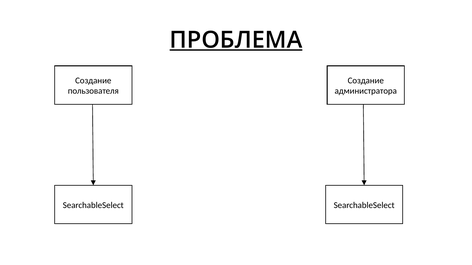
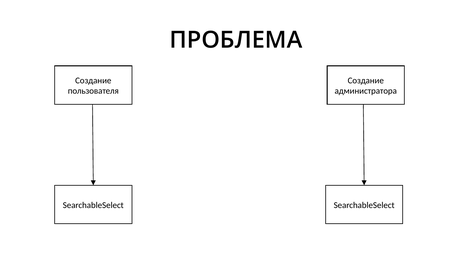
ПРОБЛЕМА underline: present -> none (236, 40)
